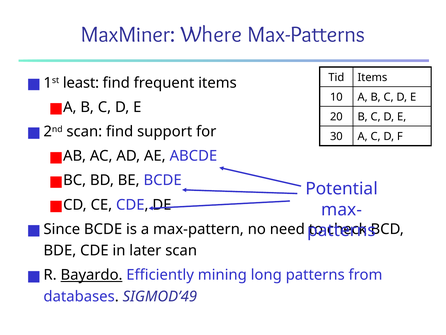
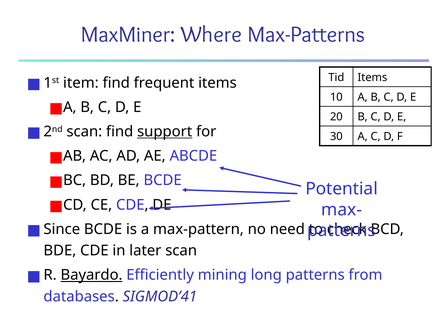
least: least -> item (81, 83)
support underline: none -> present (165, 131)
SIGMOD’49: SIGMOD’49 -> SIGMOD’41 (160, 296)
